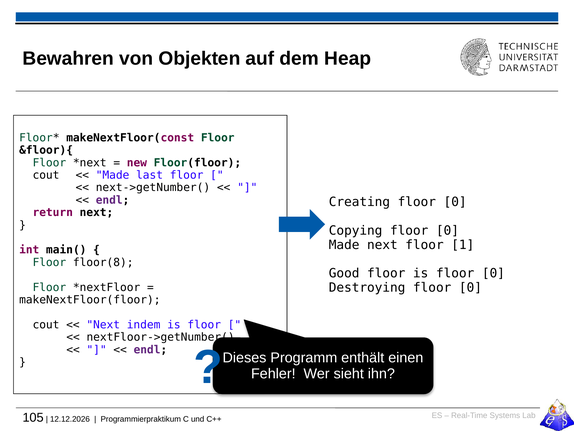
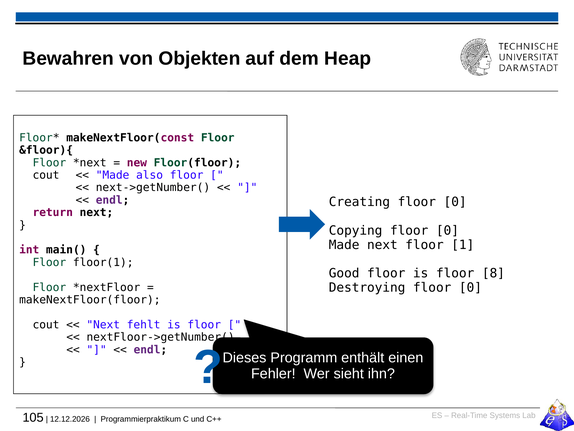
last: last -> also (150, 175)
floor(8: floor(8 -> floor(1 (103, 262)
is floor 0: 0 -> 8 (493, 273)
indem: indem -> fehlt (144, 324)
